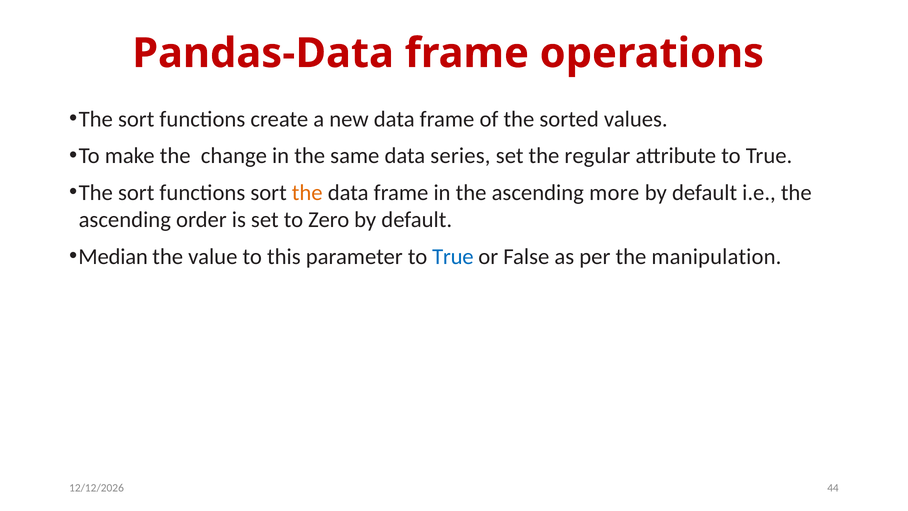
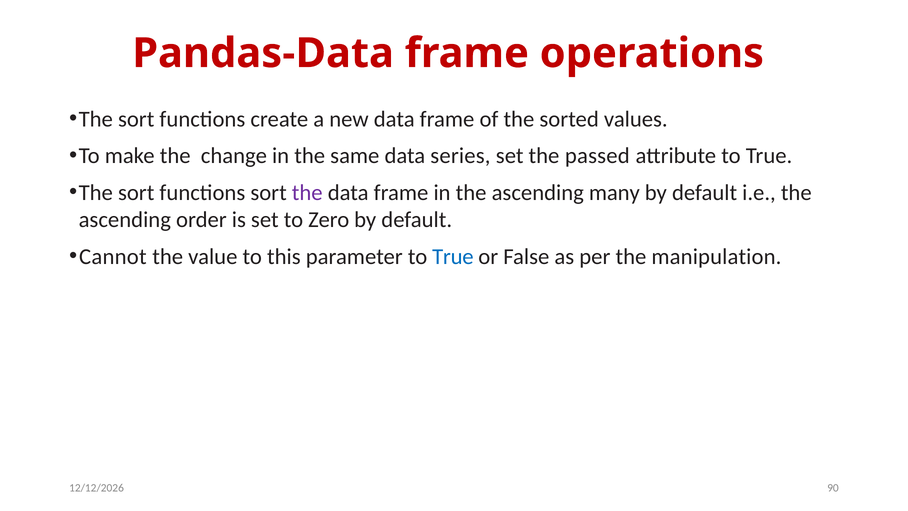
regular: regular -> passed (597, 156)
the colour: orange -> purple (307, 193)
more: more -> many (614, 193)
Median: Median -> Cannot (113, 256)
44: 44 -> 90 (833, 488)
